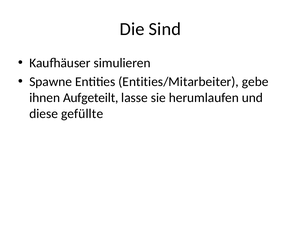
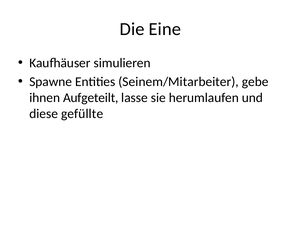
Sind: Sind -> Eine (165, 29)
Entities/Mitarbeiter: Entities/Mitarbeiter -> Seinem/Mitarbeiter (179, 82)
